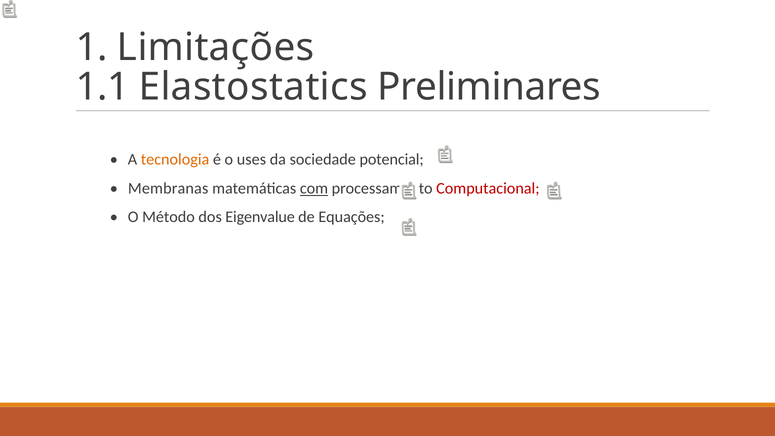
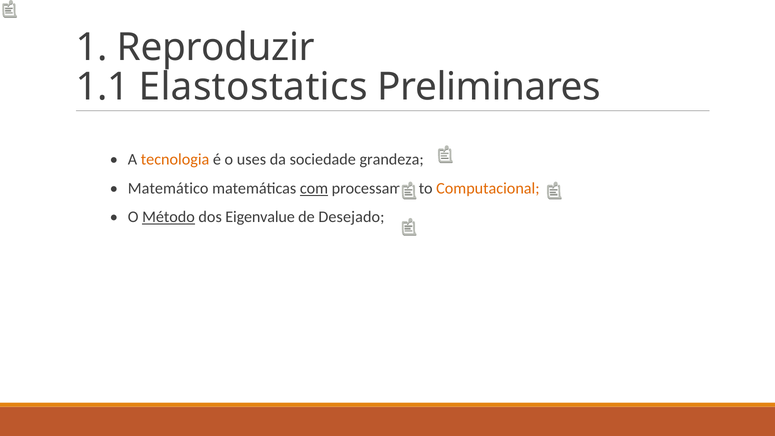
Limitações: Limitações -> Reproduzir (216, 47)
potencial: potencial -> grandeza (392, 160)
Membranas: Membranas -> Matemático (168, 188)
Computacional colour: red -> orange (488, 188)
Método underline: none -> present (169, 217)
Equações: Equações -> Desejado (351, 217)
